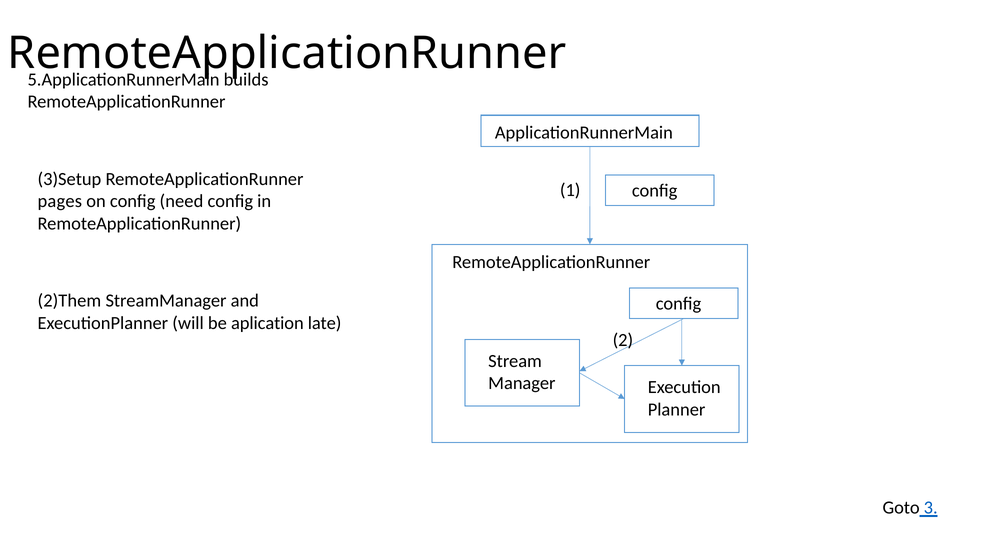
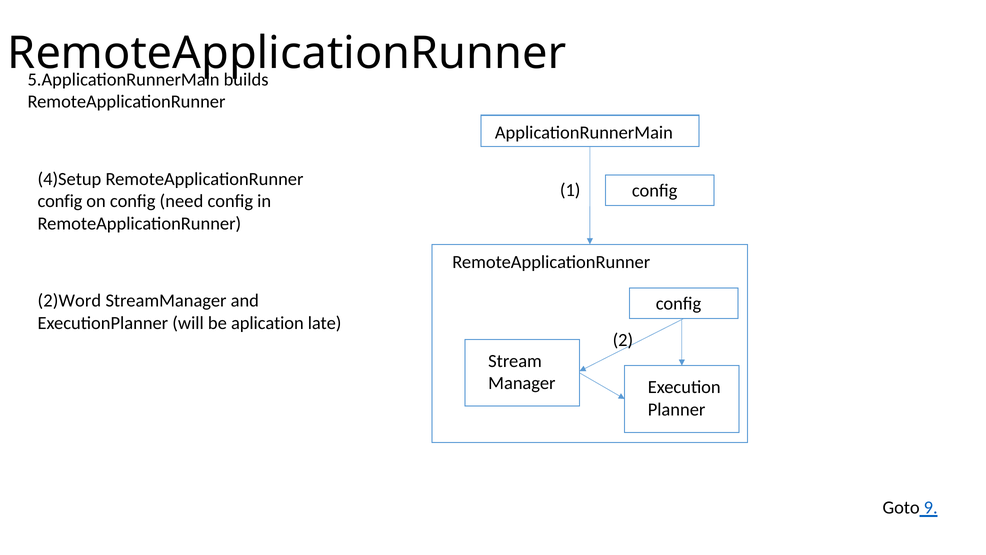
3)Setup: 3)Setup -> 4)Setup (69, 179)
pages: pages -> config (60, 201)
2)Them: 2)Them -> 2)Word (69, 301)
3: 3 -> 9 (931, 507)
